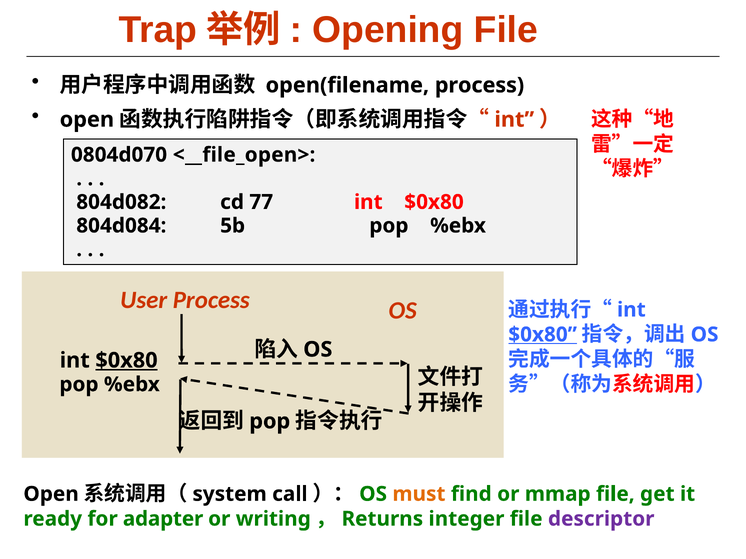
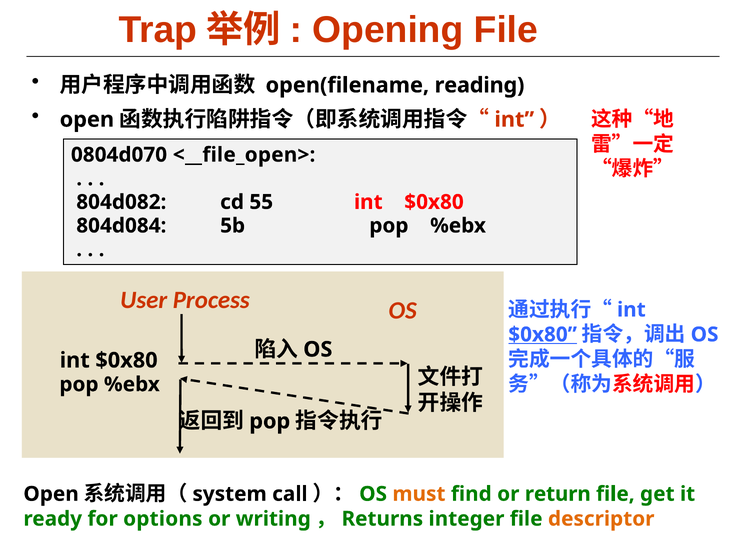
open(filename process: process -> reading (480, 85)
77: 77 -> 55 (261, 202)
$0x80 underline: present -> none (126, 361)
mmap: mmap -> return (558, 494)
adapter: adapter -> options (163, 519)
descriptor colour: purple -> orange (601, 519)
